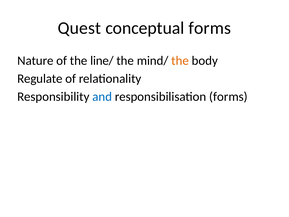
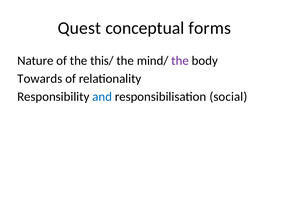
line/: line/ -> this/ (102, 61)
the colour: orange -> purple (180, 61)
Regulate: Regulate -> Towards (40, 79)
responsibilisation forms: forms -> social (228, 97)
